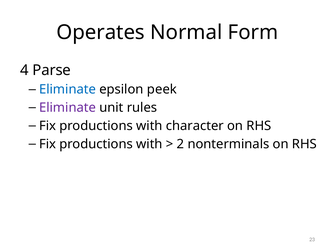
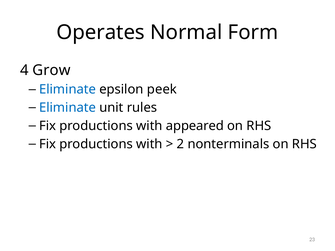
Parse: Parse -> Grow (52, 70)
Eliminate colour: purple -> blue (67, 108)
character: character -> appeared (195, 126)
